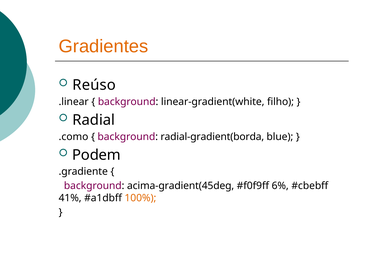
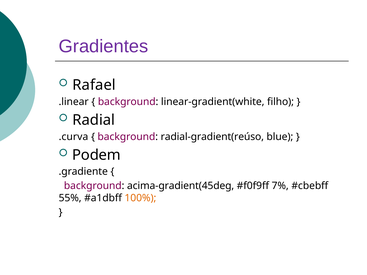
Gradientes colour: orange -> purple (103, 46)
Reúso: Reúso -> Rafael (94, 85)
.como: .como -> .curva (73, 137)
radial-gradient(borda: radial-gradient(borda -> radial-gradient(reúso (212, 137)
6%: 6% -> 7% (280, 186)
41%: 41% -> 55% (70, 198)
